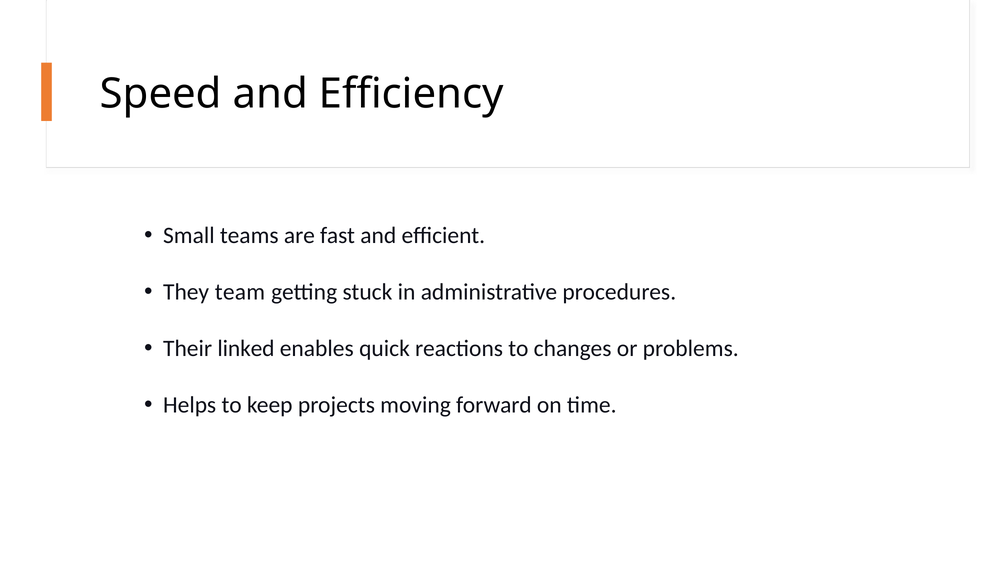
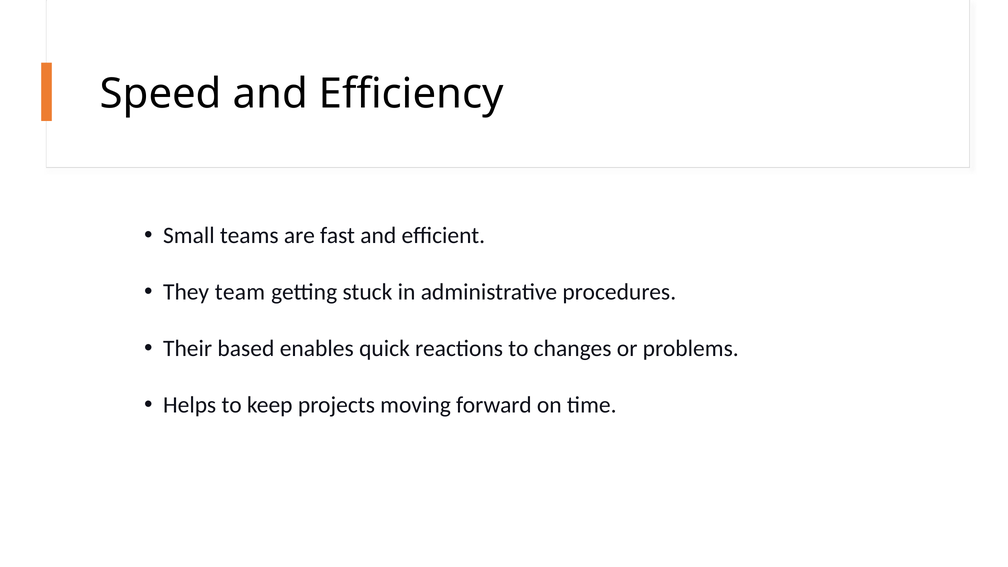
linked: linked -> based (246, 349)
